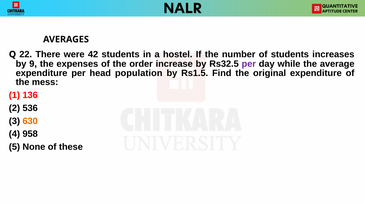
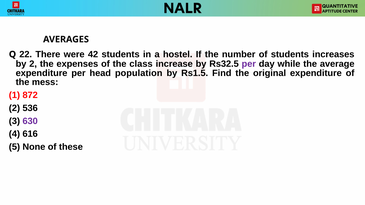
by 9: 9 -> 2 (33, 64)
order: order -> class (141, 64)
136: 136 -> 872 (30, 95)
630 colour: orange -> purple (30, 121)
958: 958 -> 616 (30, 134)
